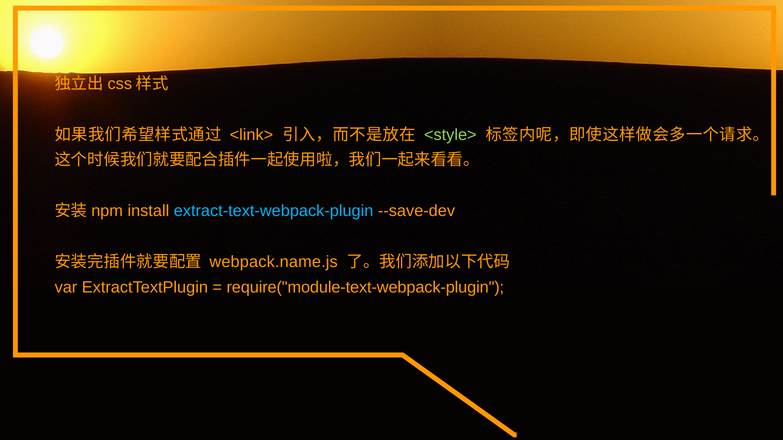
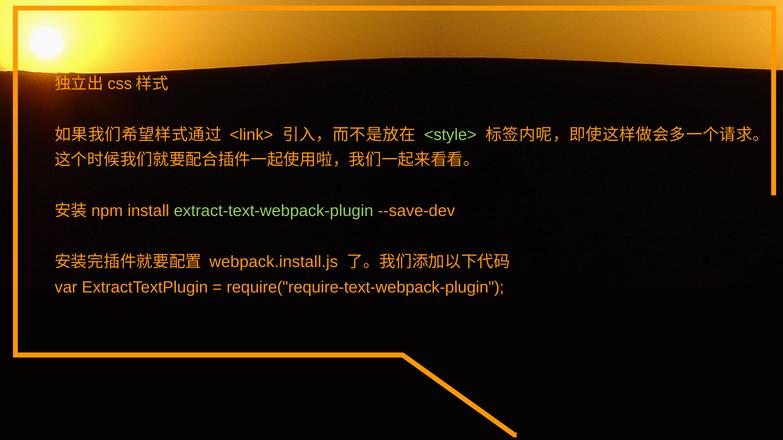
extract-text-webpack-plugin colour: light blue -> light green (274, 211)
webpack.name.js: webpack.name.js -> webpack.install.js (274, 262)
require("module-text-webpack-plugin: require("module-text-webpack-plugin -> require("require-text-webpack-plugin (365, 288)
